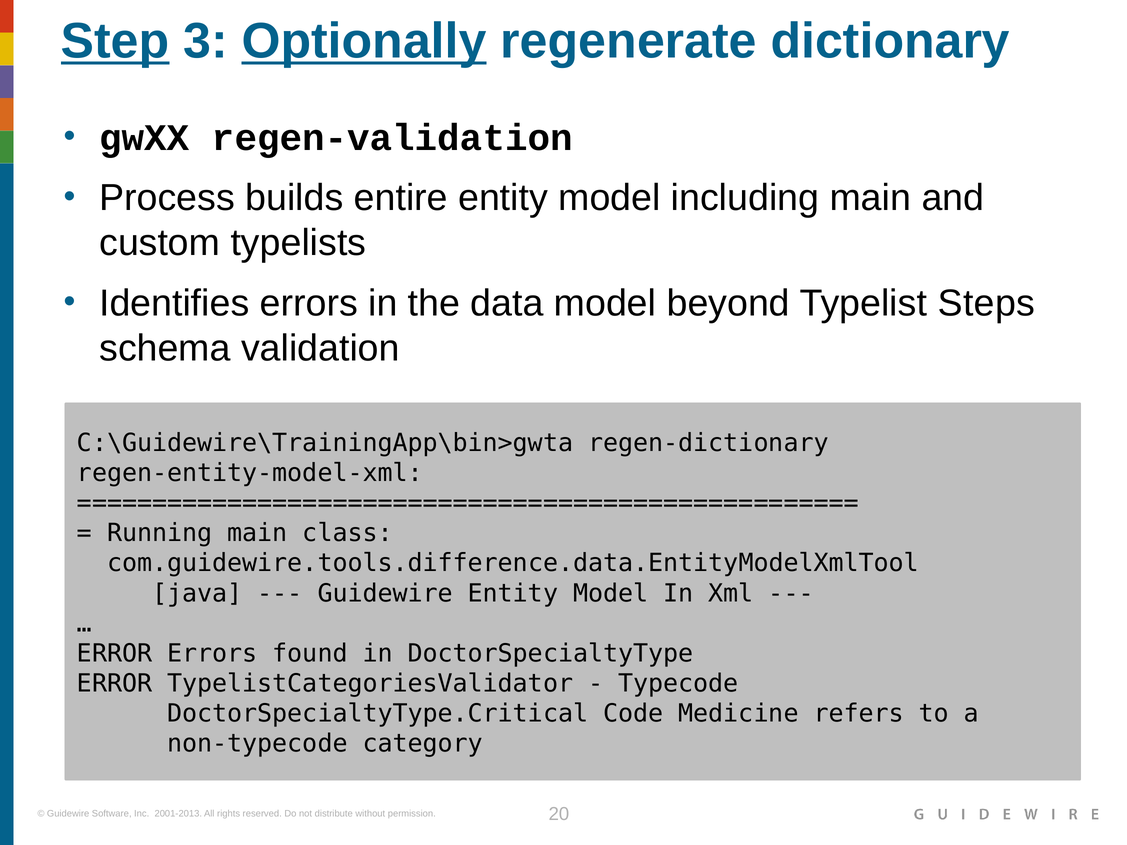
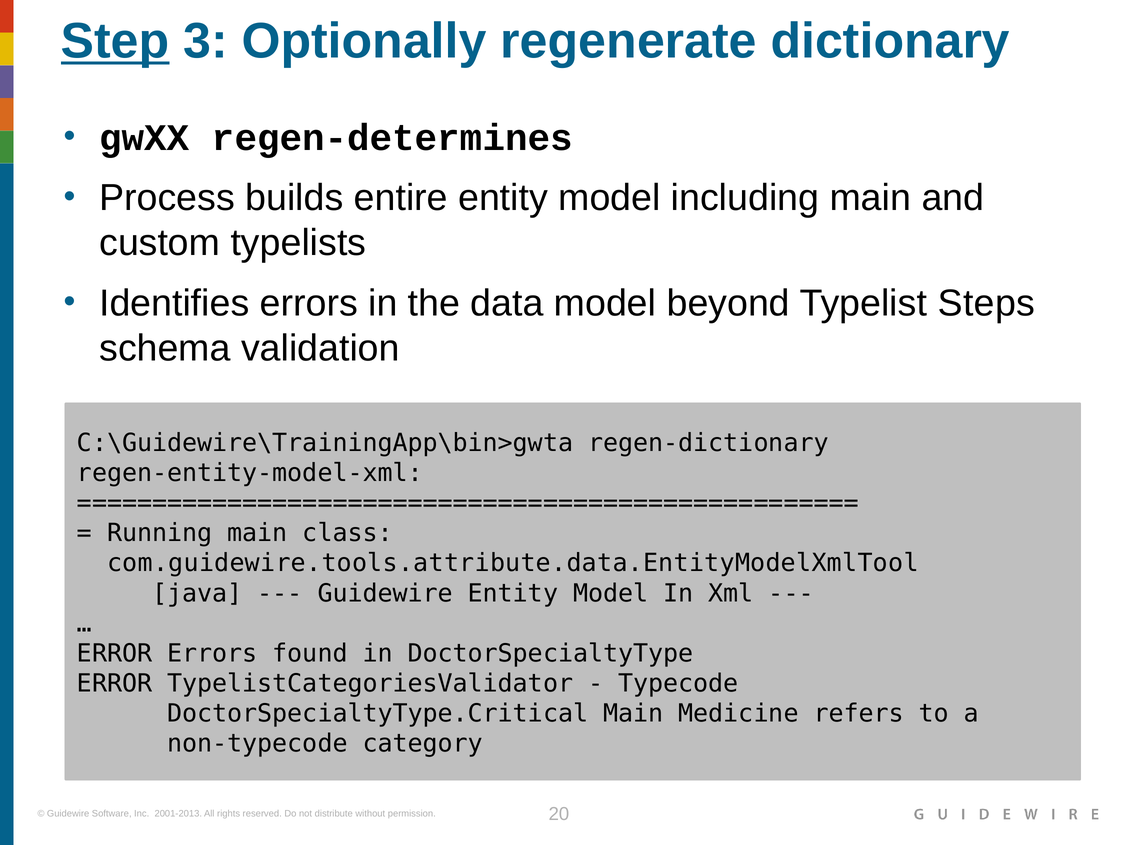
Optionally underline: present -> none (364, 41)
regen-validation: regen-validation -> regen-determines (392, 138)
com.guidewire.tools.difference.data.EntityModelXmlTool: com.guidewire.tools.difference.data.EntityModelXmlTool -> com.guidewire.tools.attribute.data.EntityModelXmlTool (513, 563)
DoctorSpecialtyType.Critical Code: Code -> Main (633, 714)
